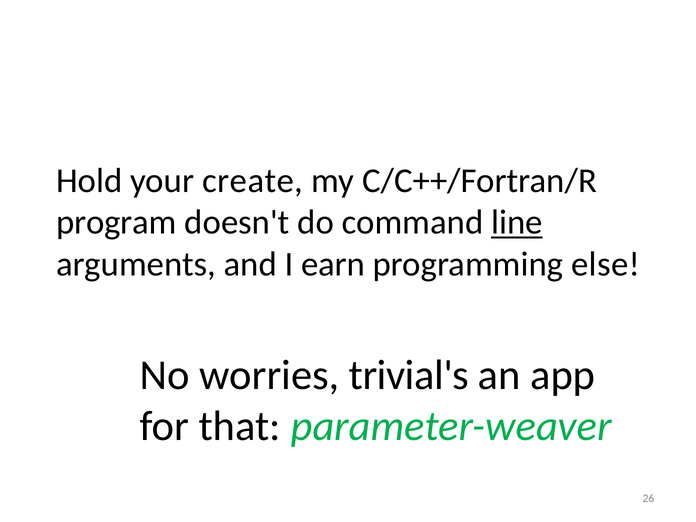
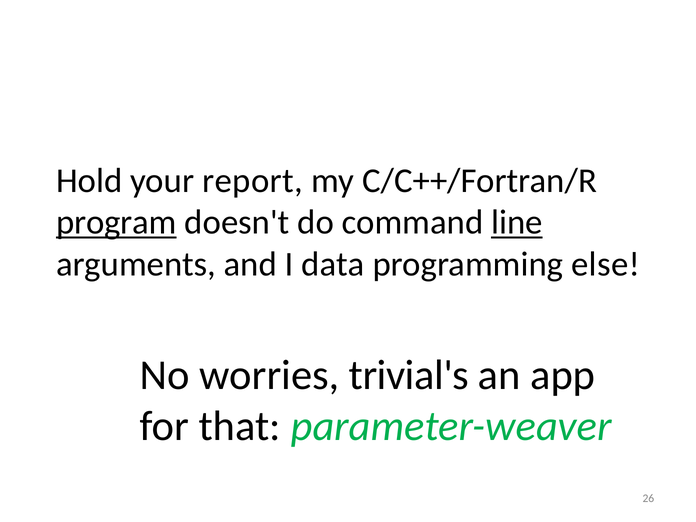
create: create -> report (253, 181)
program underline: none -> present (116, 222)
earn: earn -> data (333, 264)
